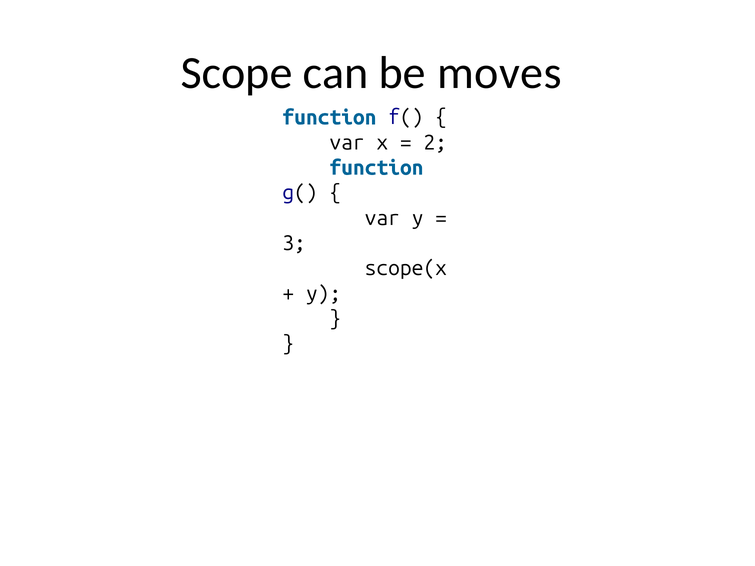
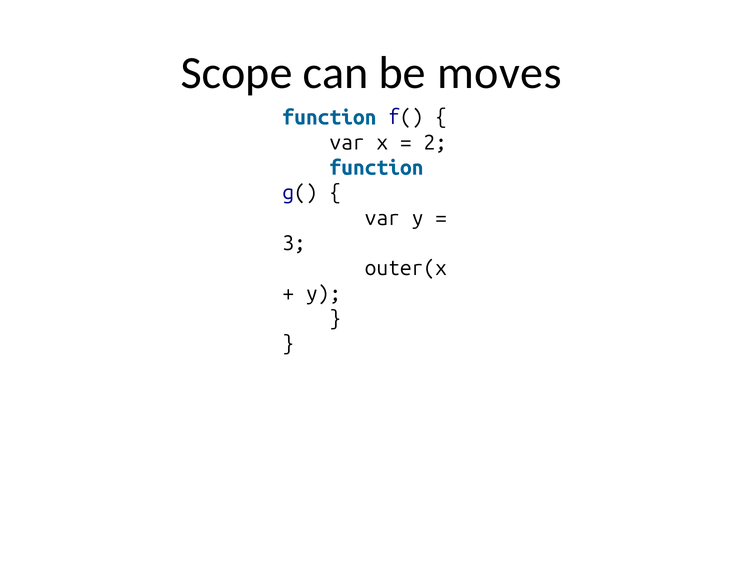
scope(x: scope(x -> outer(x (406, 269)
